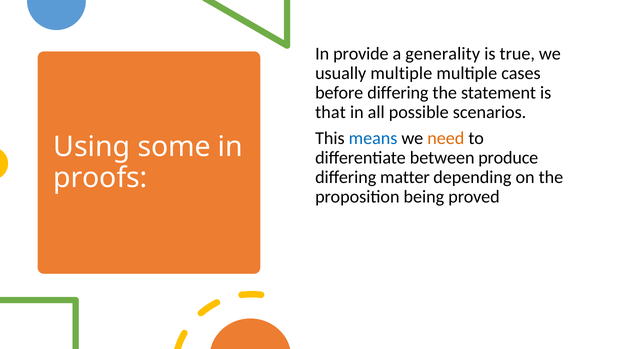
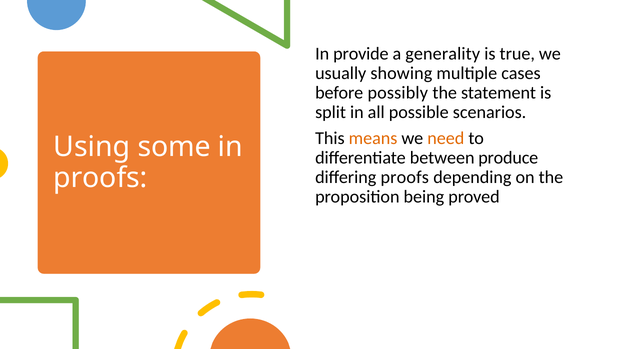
usually multiple: multiple -> showing (401, 73)
before differing: differing -> possibly (398, 93)
that: that -> split (331, 112)
means colour: blue -> orange (373, 138)
differing matter: matter -> proofs (405, 177)
